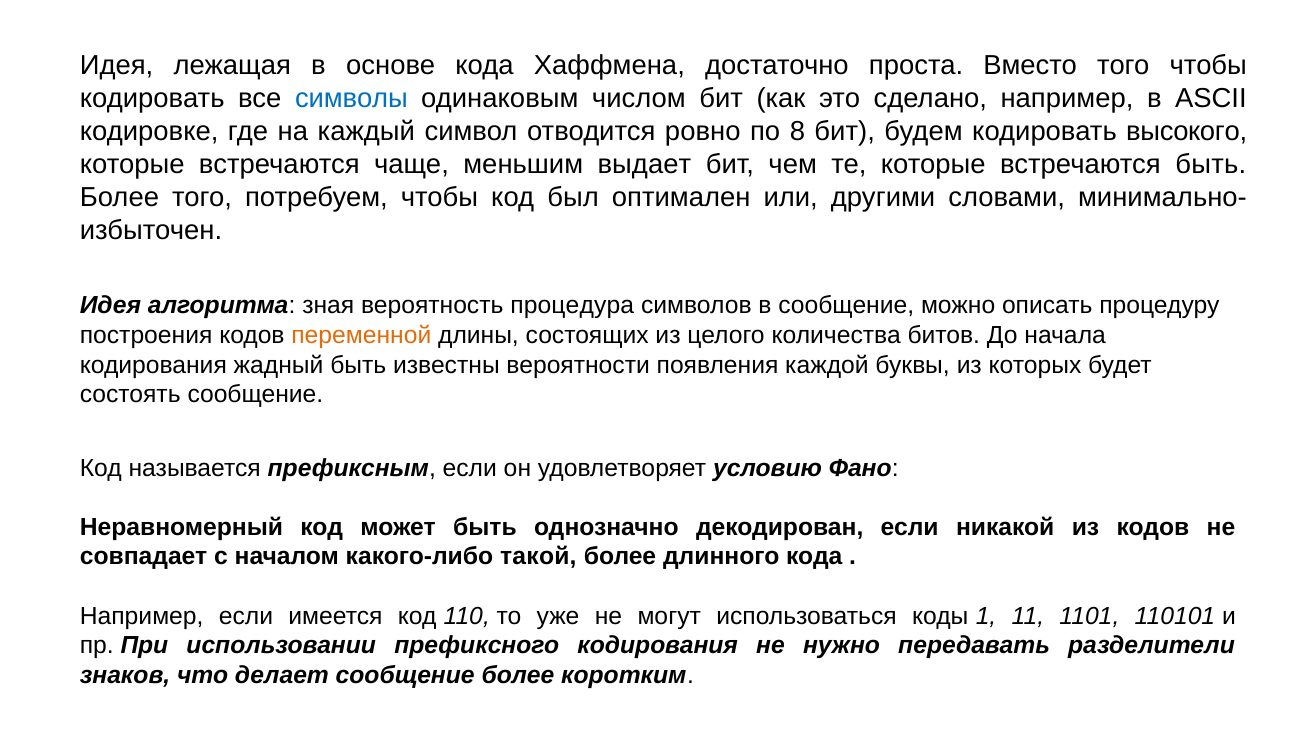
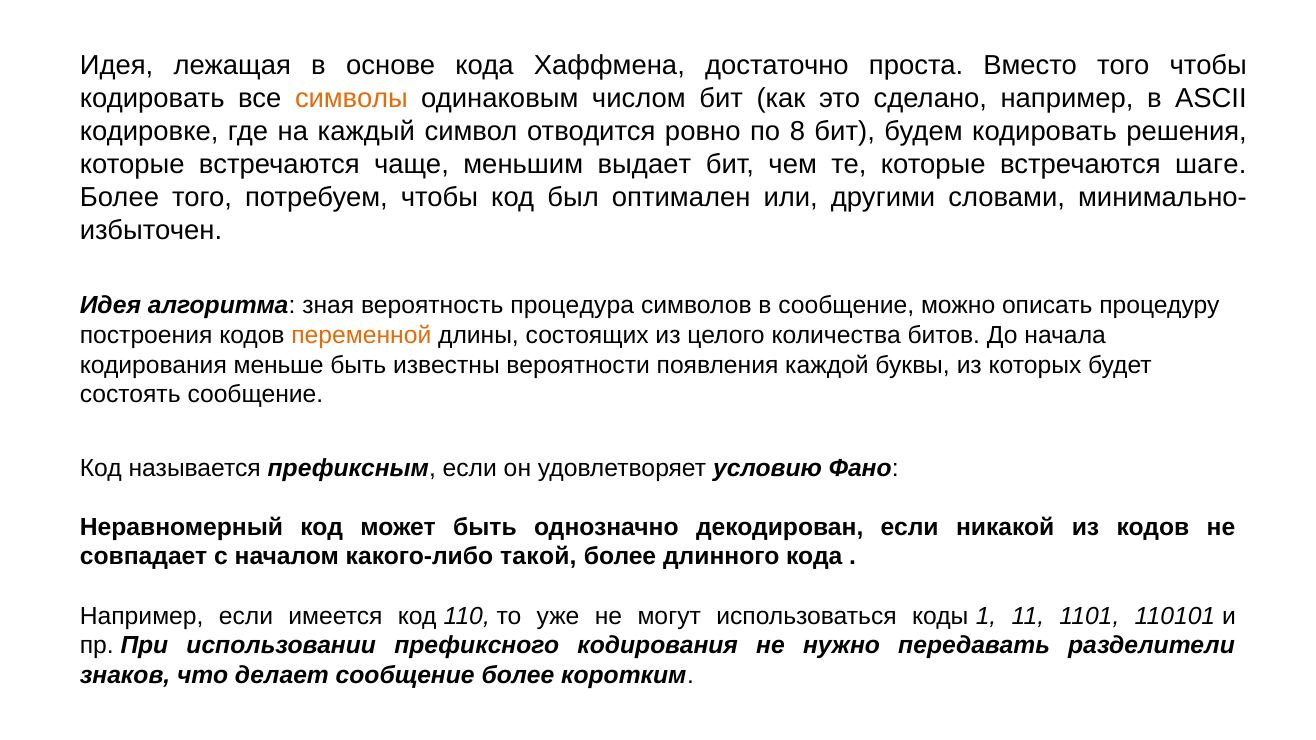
символы colour: blue -> orange (351, 99)
высокого: высокого -> решения (1187, 132)
встречаются быть: быть -> шаге (1211, 164)
жадный: жадный -> меньше (279, 365)
